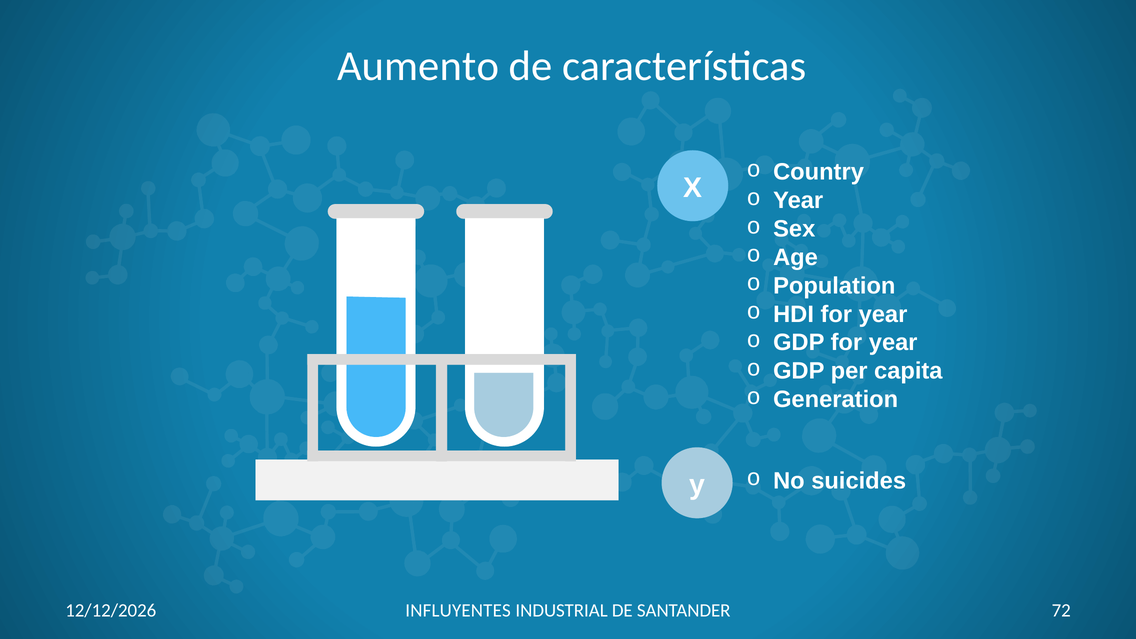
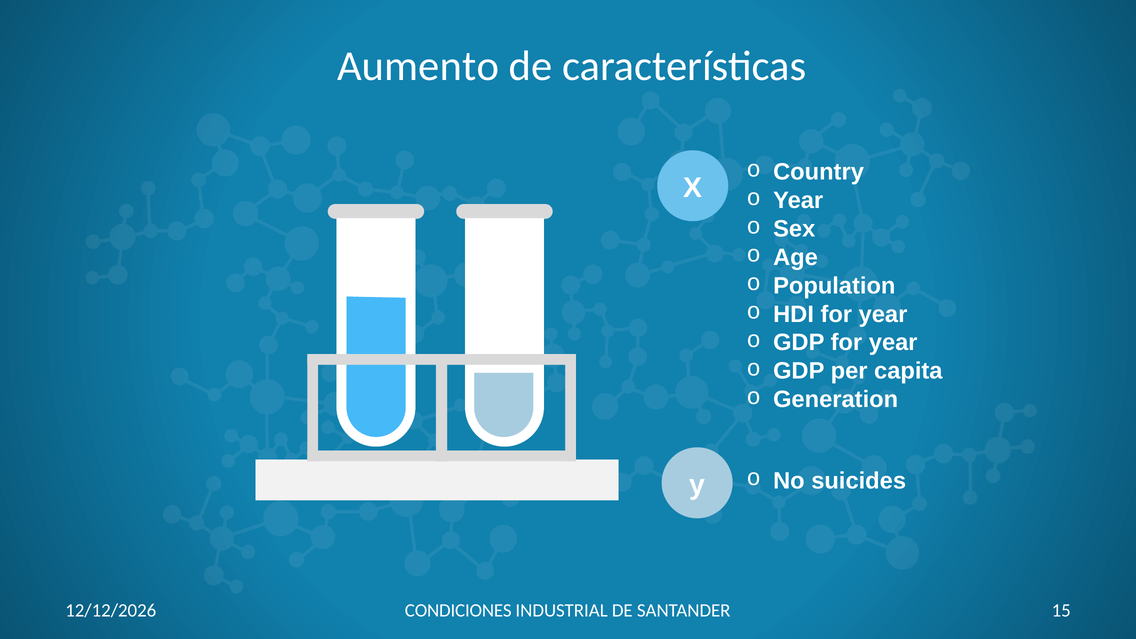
INFLUYENTES: INFLUYENTES -> CONDICIONES (458, 611)
72: 72 -> 15 (1061, 610)
